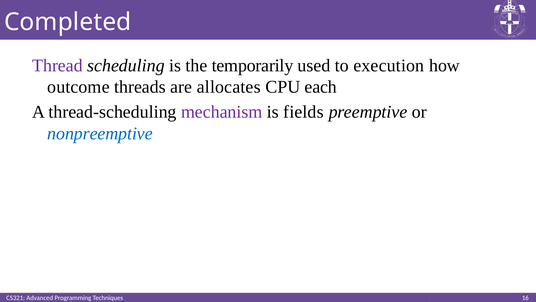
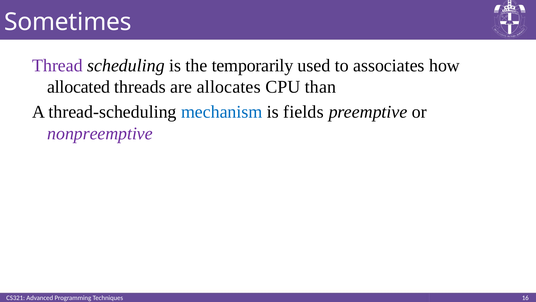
Completed: Completed -> Sometimes (68, 22)
execution: execution -> associates (389, 65)
outcome: outcome -> allocated (79, 87)
each: each -> than (321, 87)
mechanism colour: purple -> blue (222, 112)
nonpreemptive colour: blue -> purple (100, 133)
